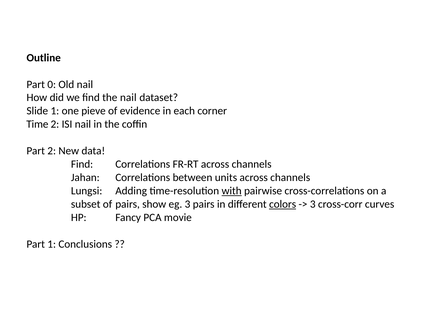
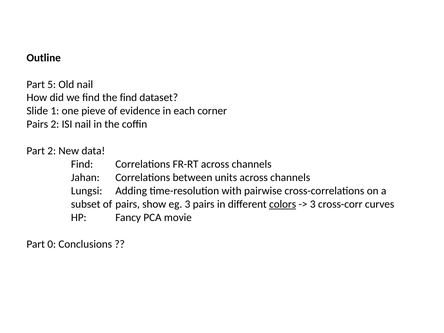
0: 0 -> 5 (52, 84)
the nail: nail -> find (128, 98)
Time: Time -> Pairs (37, 124)
with underline: present -> none (232, 191)
Part 1: 1 -> 0 (52, 244)
